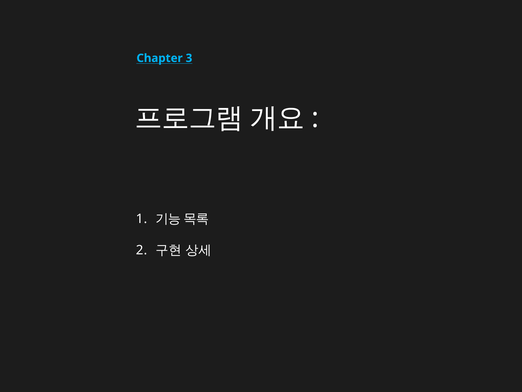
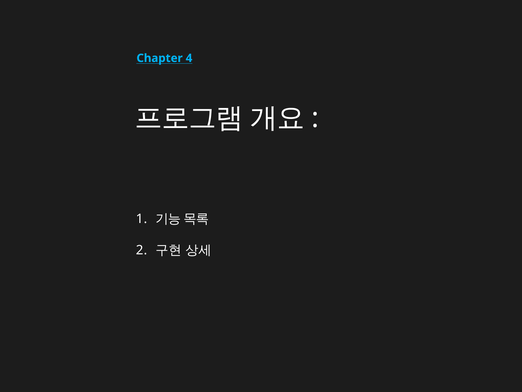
3: 3 -> 4 (189, 58)
